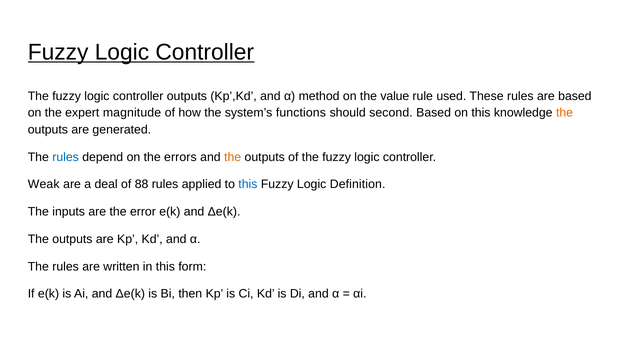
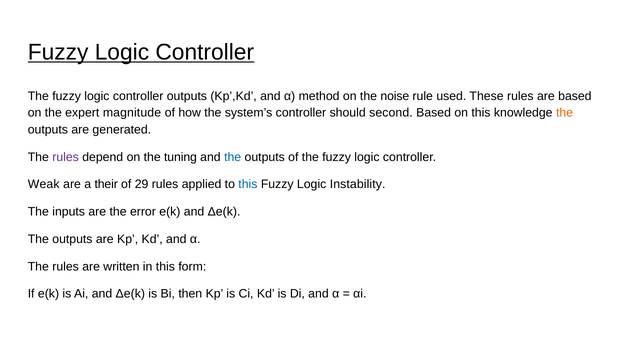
value: value -> noise (395, 96)
system’s functions: functions -> controller (301, 113)
rules colour: blue -> purple (66, 157)
errors: errors -> tuning (180, 157)
the colour: orange -> blue (233, 157)
deal: deal -> their (106, 185)
88: 88 -> 29 (142, 185)
Definition: Definition -> Instability (358, 185)
